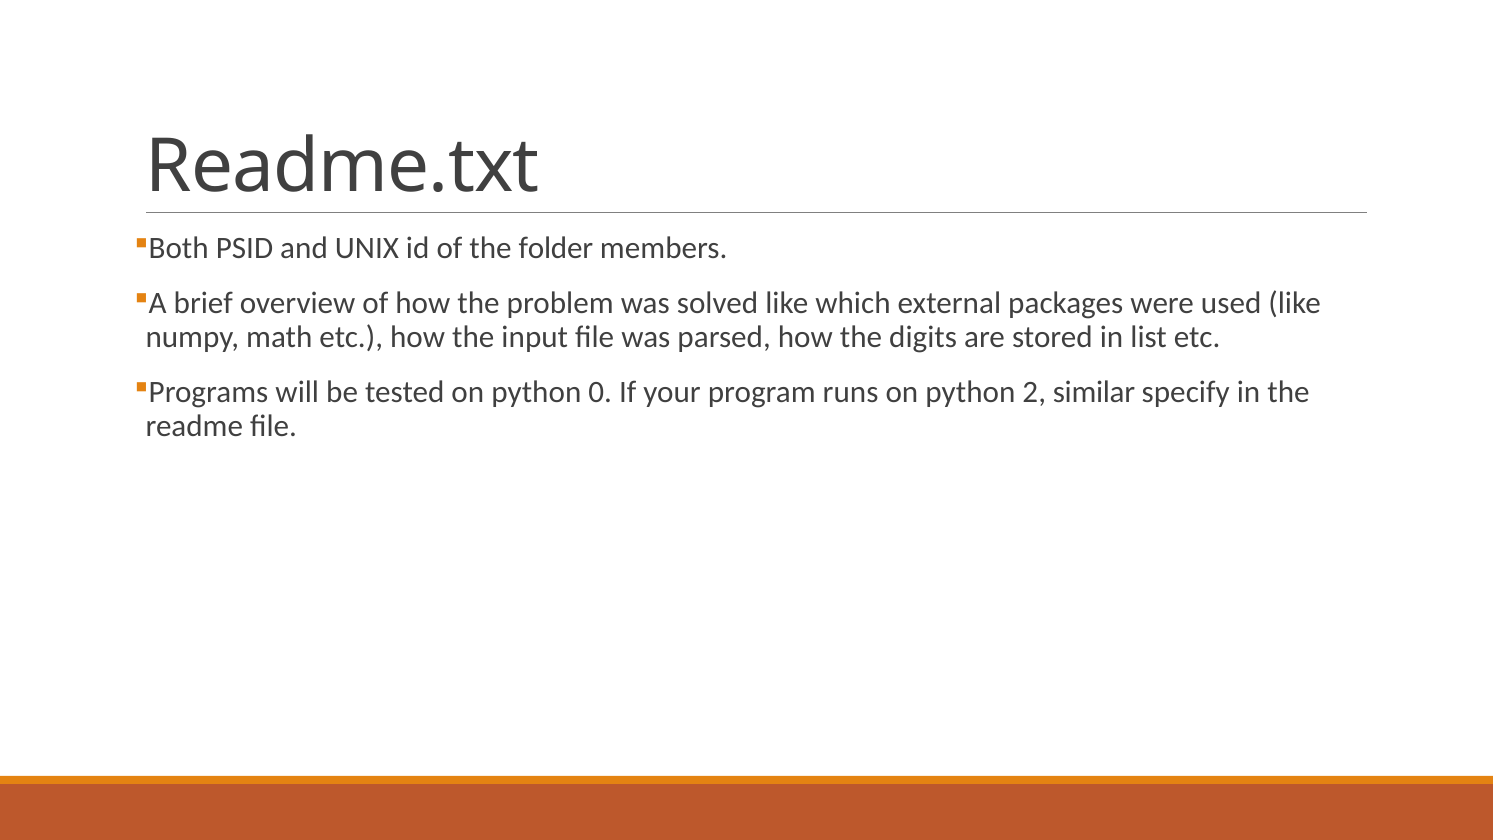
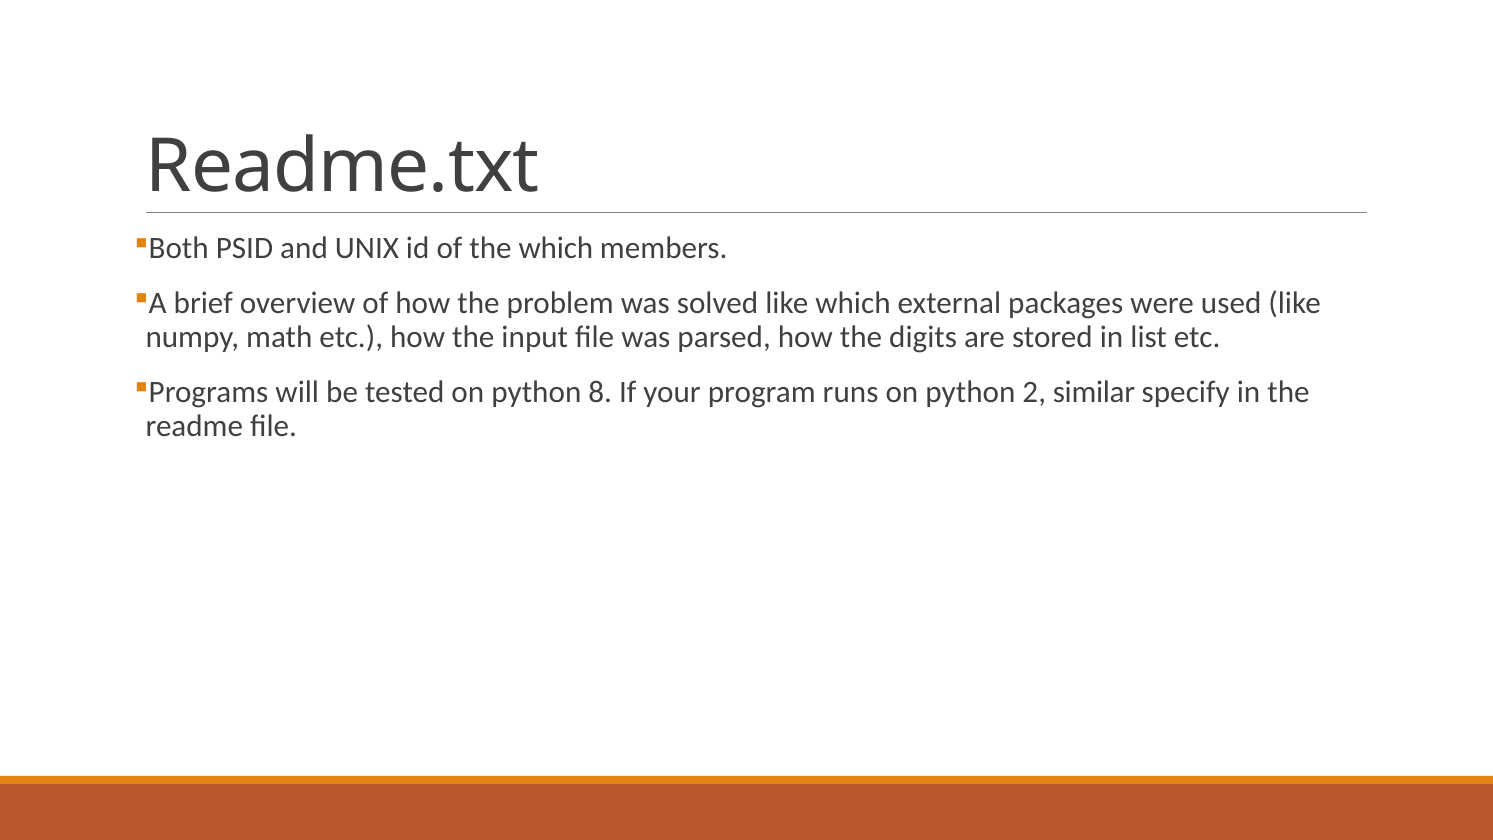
the folder: folder -> which (556, 248)
0: 0 -> 8 (600, 393)
